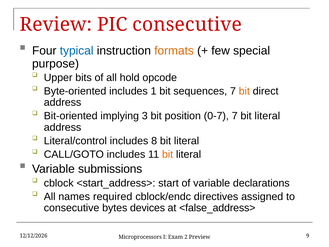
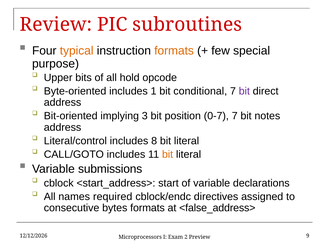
PIC consecutive: consecutive -> subroutines (187, 25)
typical colour: blue -> orange (77, 51)
sequences: sequences -> conditional (200, 91)
bit colour: orange -> purple (244, 91)
7 bit literal: literal -> notes (267, 116)
bytes devices: devices -> formats (148, 208)
